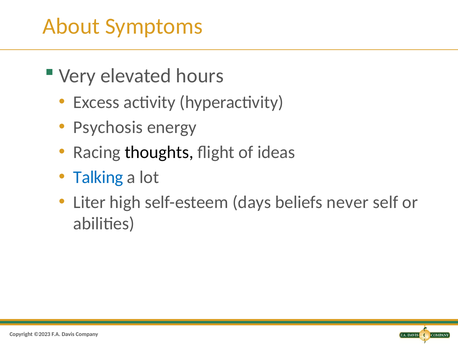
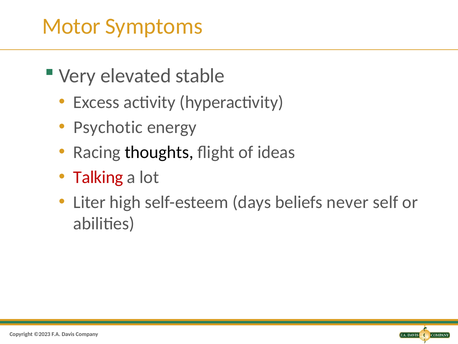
About: About -> Motor (71, 26)
hours: hours -> stable (200, 76)
Psychosis: Psychosis -> Psychotic (108, 127)
Talking colour: blue -> red (98, 177)
